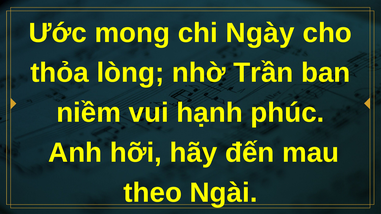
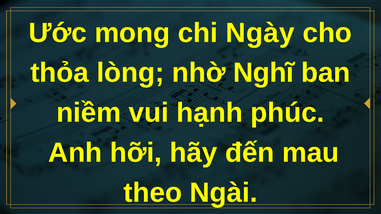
Trần: Trần -> Nghĩ (263, 73)
